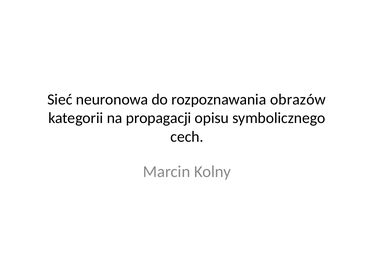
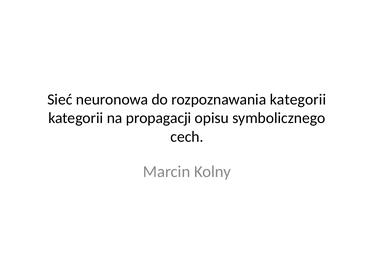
rozpoznawania obrazów: obrazów -> kategorii (298, 100)
